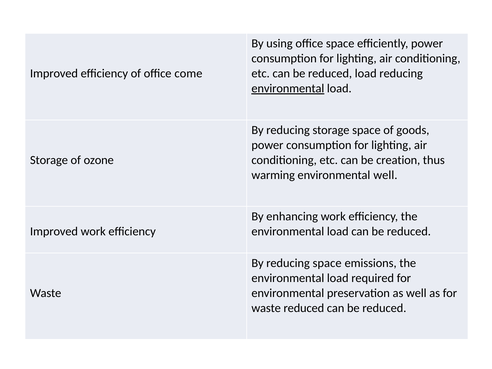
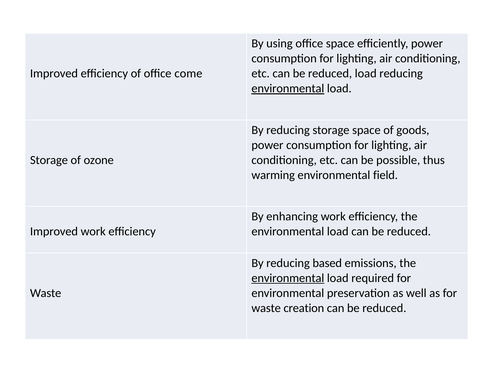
creation: creation -> possible (398, 160)
environmental well: well -> field (385, 175)
reducing space: space -> based (327, 263)
environmental underline: none -> present (288, 278)
waste reduced: reduced -> creation (304, 308)
